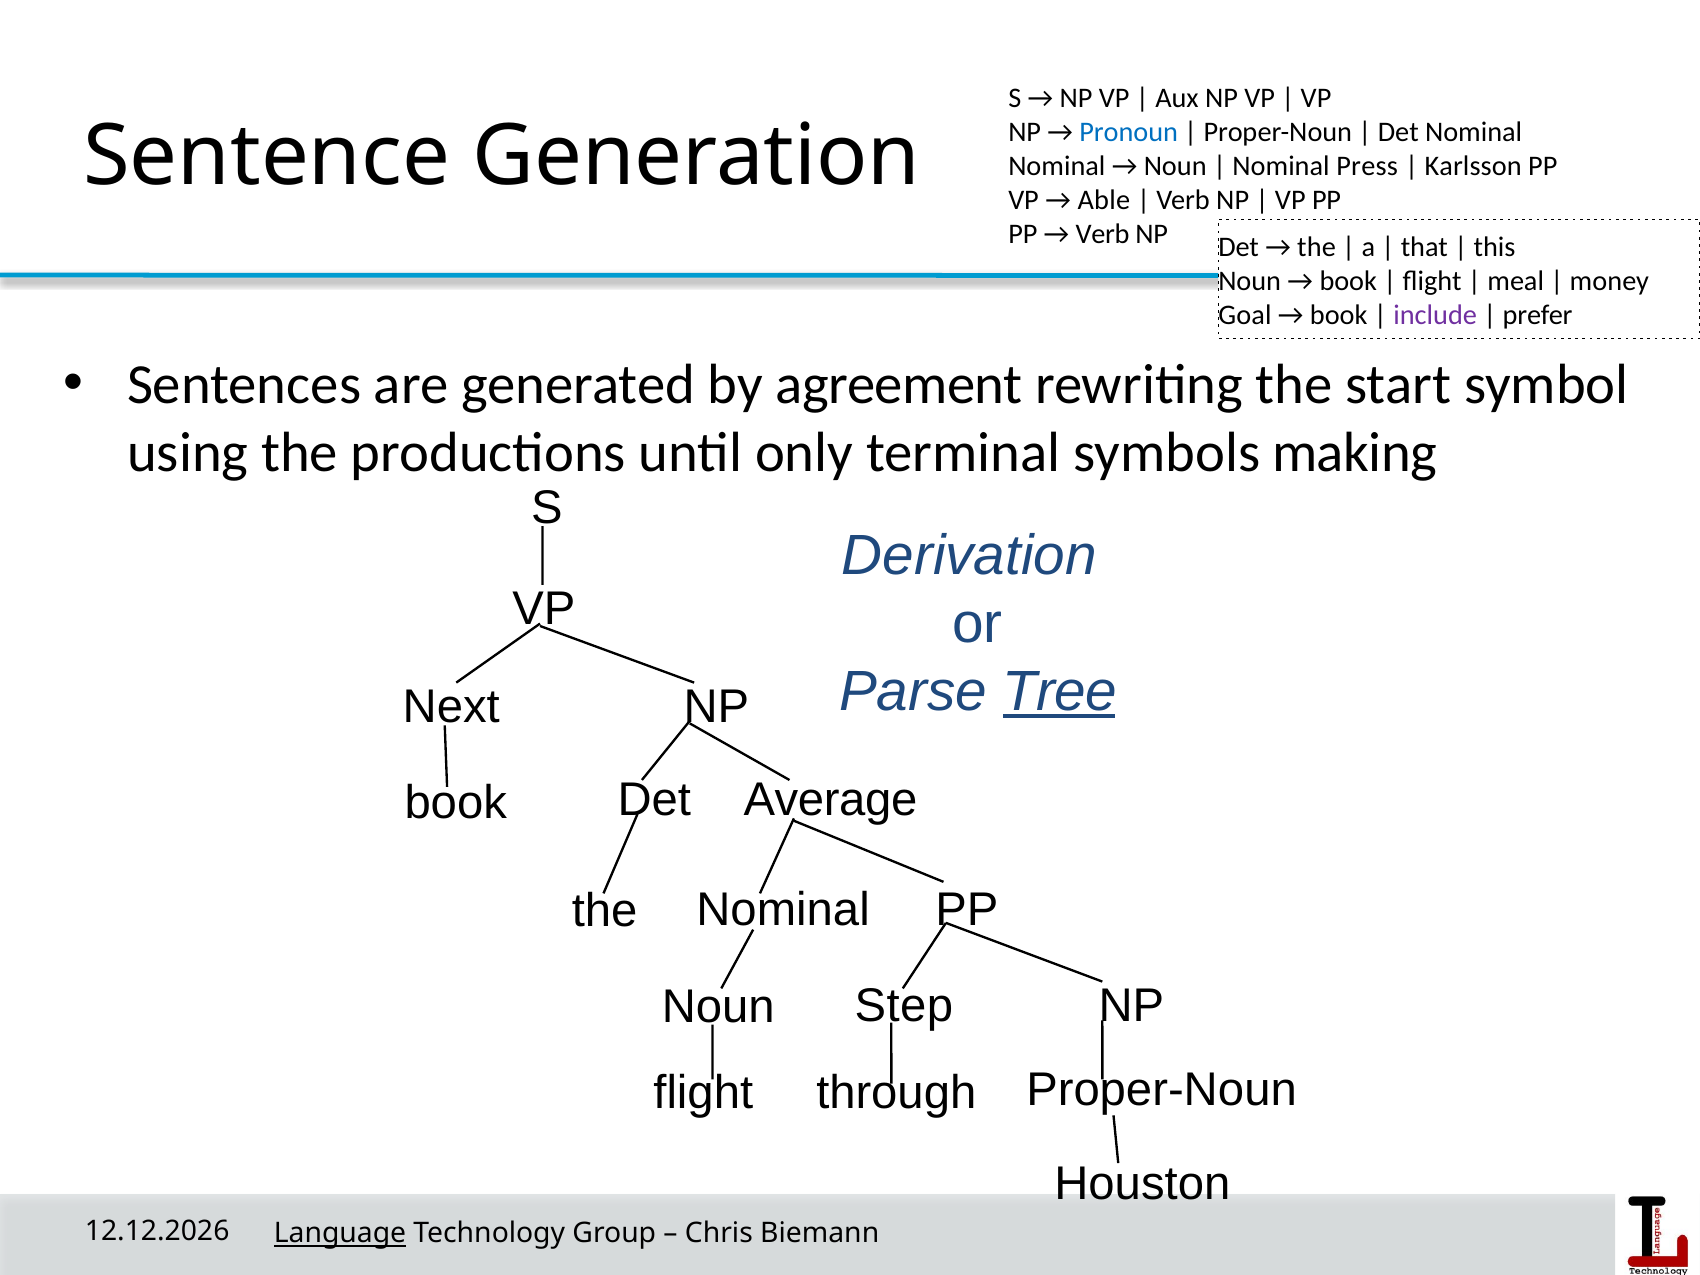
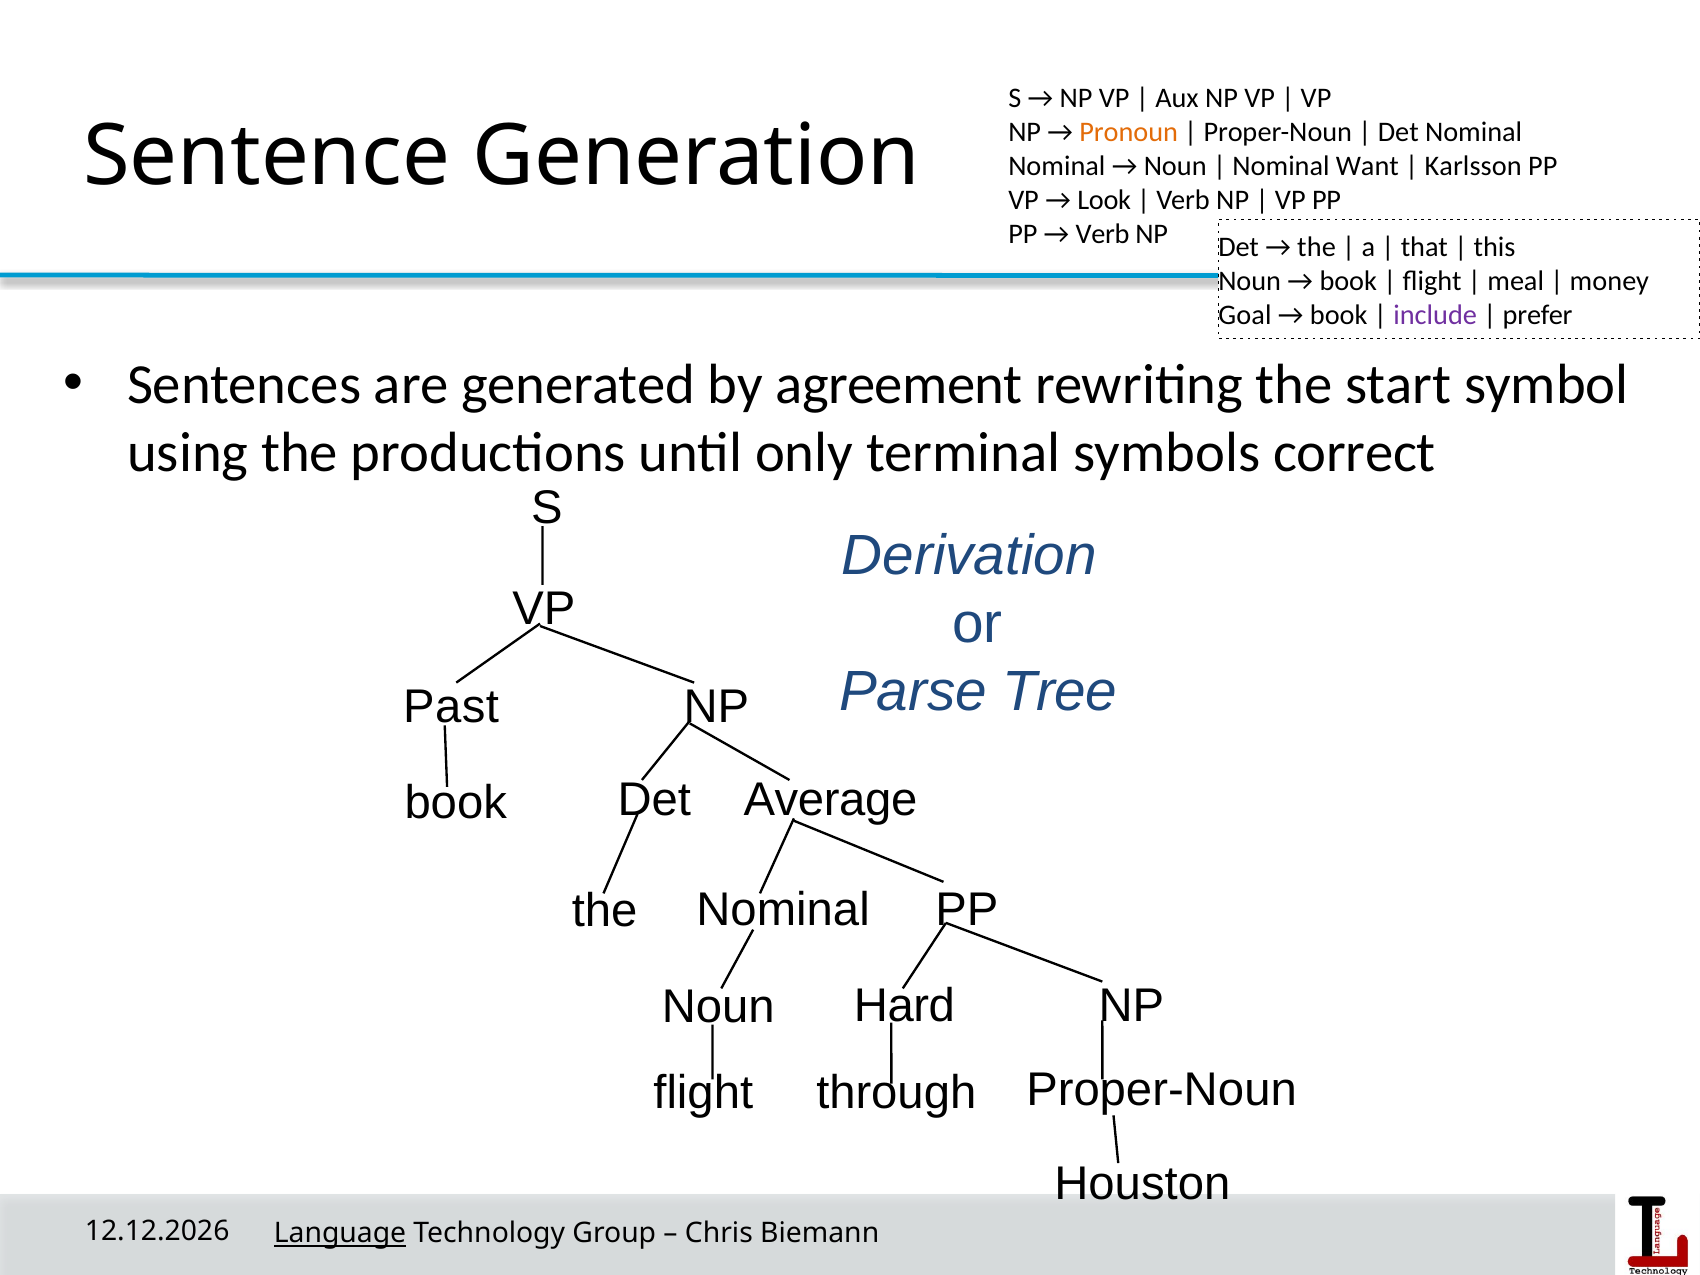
Pronoun colour: blue -> orange (1129, 132)
Press: Press -> Want (1367, 166)
Able: Able -> Look (1104, 200)
making: making -> correct (1354, 453)
Tree underline: present -> none (1059, 692)
Next: Next -> Past (451, 707)
Step: Step -> Hard (904, 1006)
